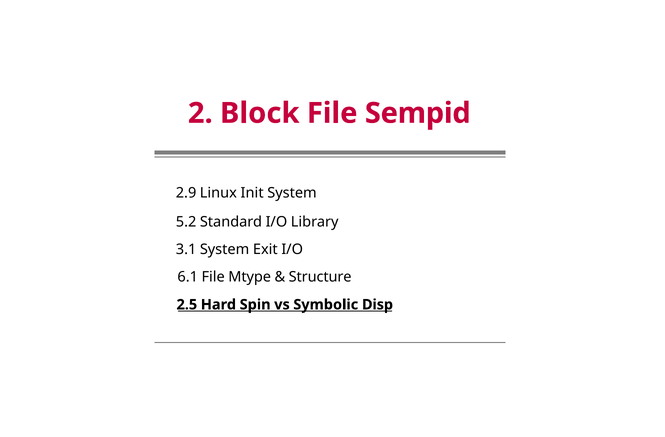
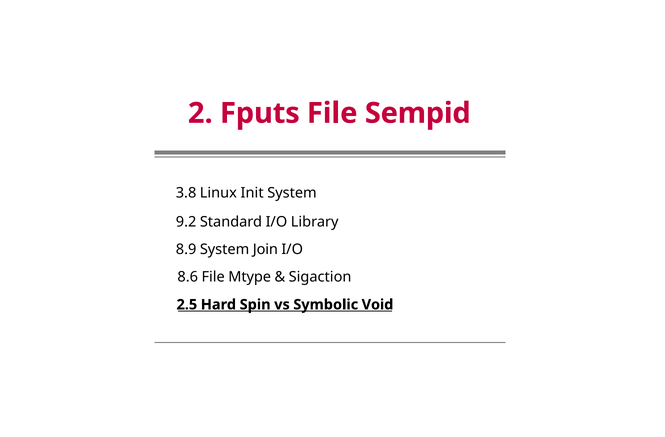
Block: Block -> Fputs (260, 113)
2.9: 2.9 -> 3.8 (186, 193)
5.2: 5.2 -> 9.2 (186, 222)
3.1: 3.1 -> 8.9 (186, 249)
Exit: Exit -> Join (265, 249)
6.1: 6.1 -> 8.6 (188, 277)
Structure: Structure -> Sigaction (320, 277)
Disp: Disp -> Void (378, 304)
